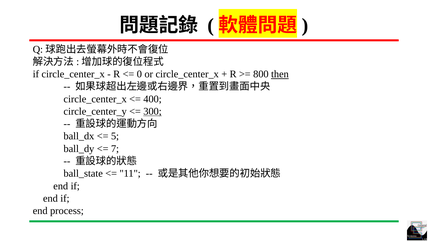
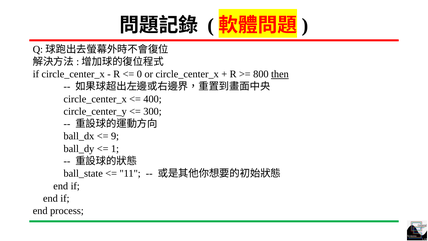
300 underline: present -> none (152, 111)
5: 5 -> 9 (115, 136)
7: 7 -> 1 (115, 149)
